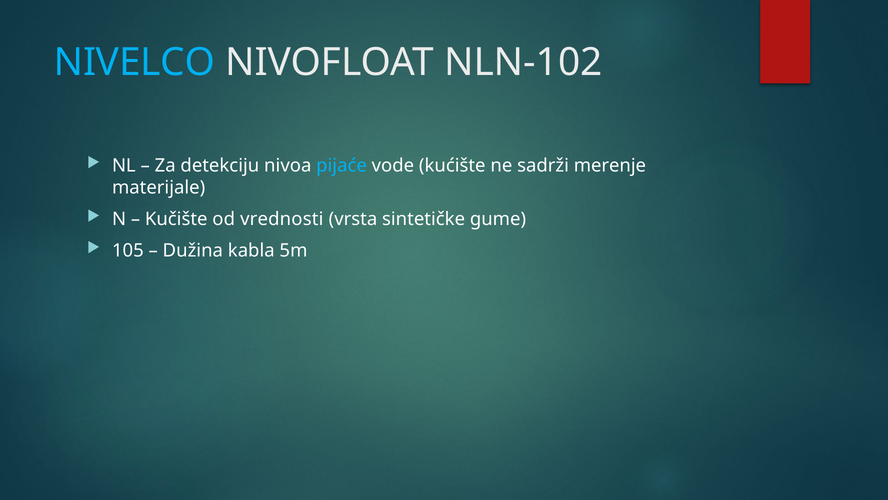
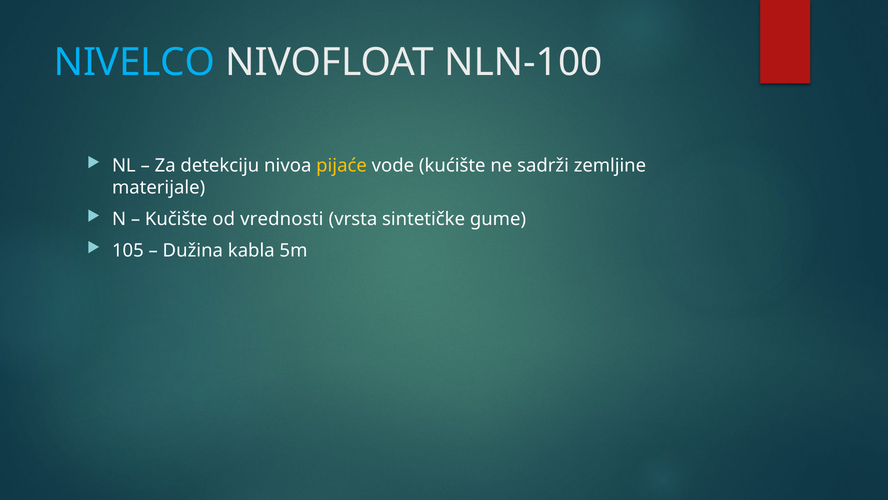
NLN-102: NLN-102 -> NLN-100 (523, 62)
pijaće colour: light blue -> yellow (342, 165)
merenje: merenje -> zemljine (610, 165)
